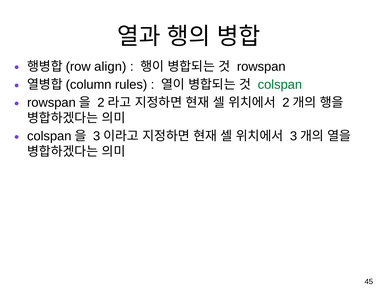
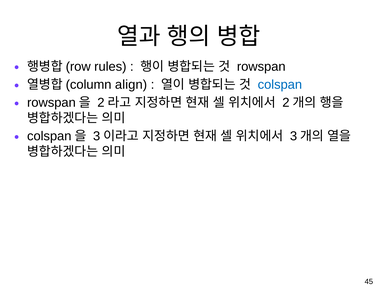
align: align -> rules (110, 66)
rules: rules -> align (131, 84)
colspan colour: green -> blue (280, 84)
